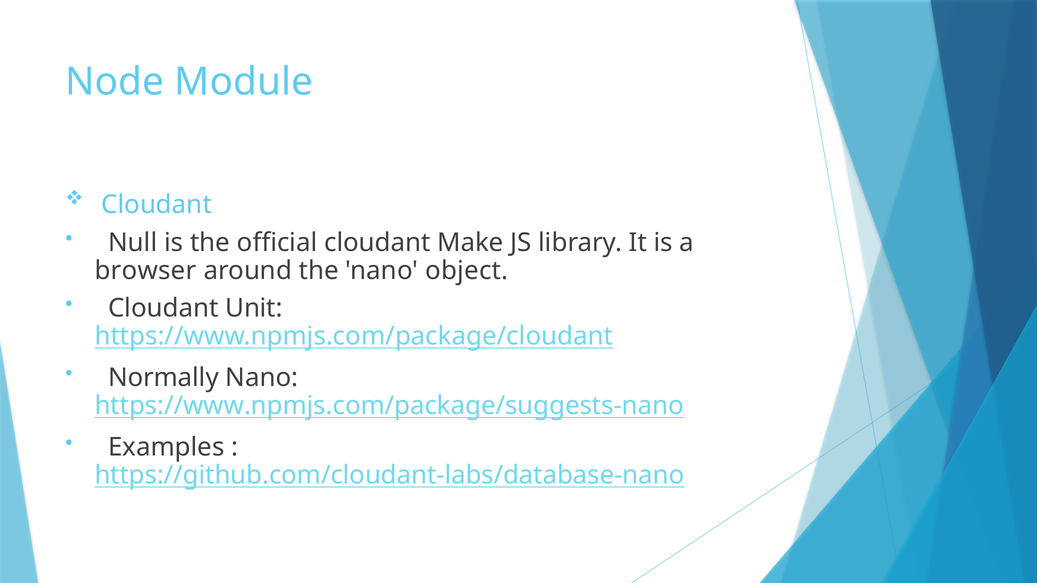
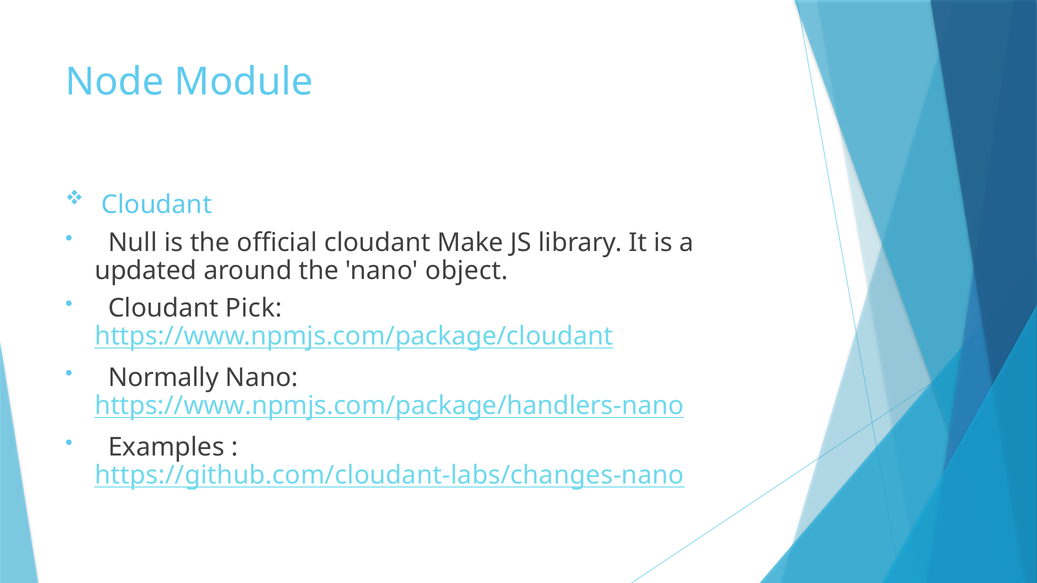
browser: browser -> updated (146, 271)
Unit: Unit -> Pick (254, 308)
https://www.npmjs.com/package/suggests-nano: https://www.npmjs.com/package/suggests-nano -> https://www.npmjs.com/package/handlers-nano (389, 406)
https://github.com/cloudant-labs/database-nano: https://github.com/cloudant-labs/database-nano -> https://github.com/cloudant-labs/changes-nano (389, 475)
